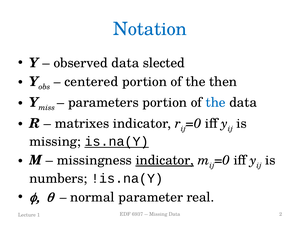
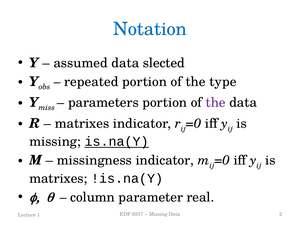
observed: observed -> assumed (81, 63)
centered: centered -> repeated (91, 82)
then: then -> type (223, 82)
the colour: blue -> purple (216, 102)
indicator underline: present -> none (165, 160)
numbers: numbers -> matrixes (58, 178)
normal: normal -> column (92, 197)
